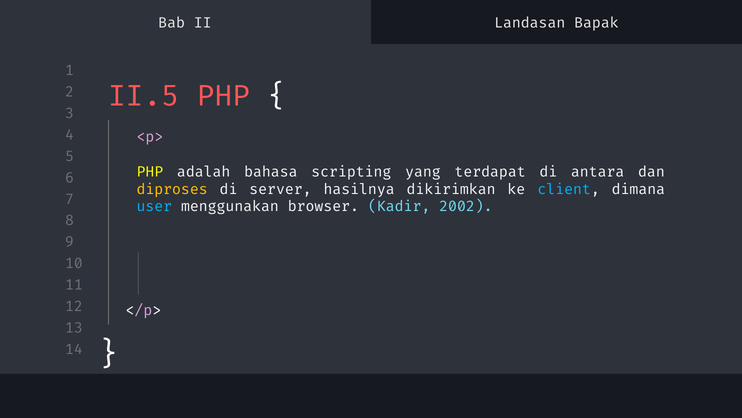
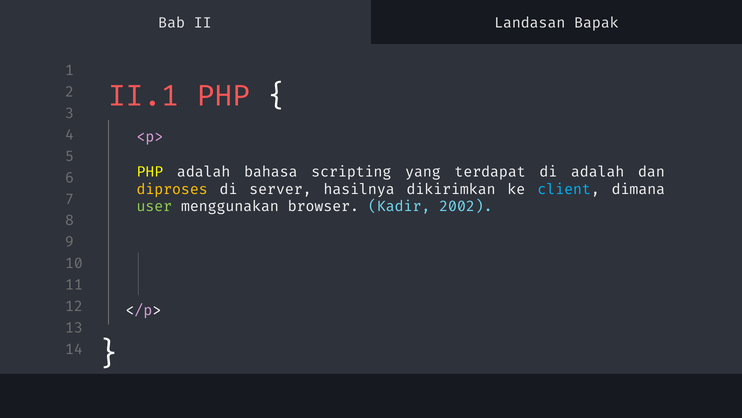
II.5: II.5 -> II.1 (144, 96)
di antara: antara -> adalah (598, 172)
user colour: light blue -> light green (154, 206)
